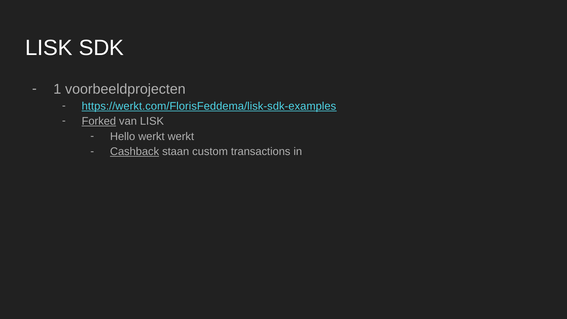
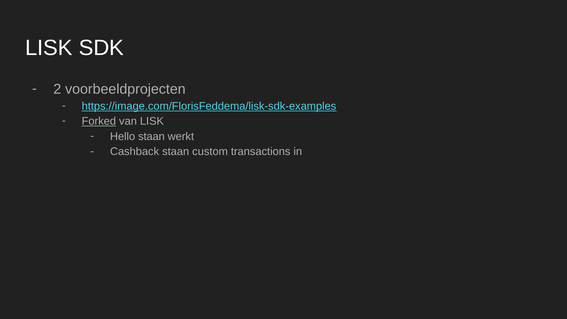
1: 1 -> 2 (57, 89)
https://werkt.com/FlorisFeddema/lisk-sdk-examples: https://werkt.com/FlorisFeddema/lisk-sdk-examples -> https://image.com/FlorisFeddema/lisk-sdk-examples (209, 106)
Hello werkt: werkt -> staan (151, 136)
Cashback underline: present -> none (135, 152)
